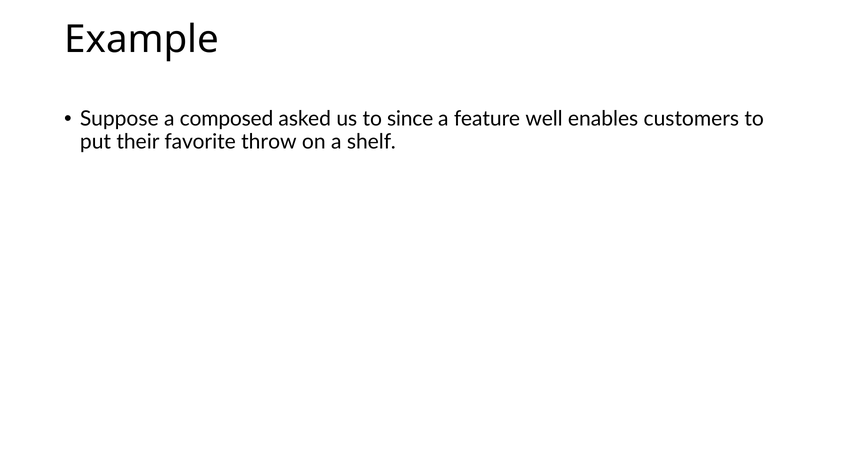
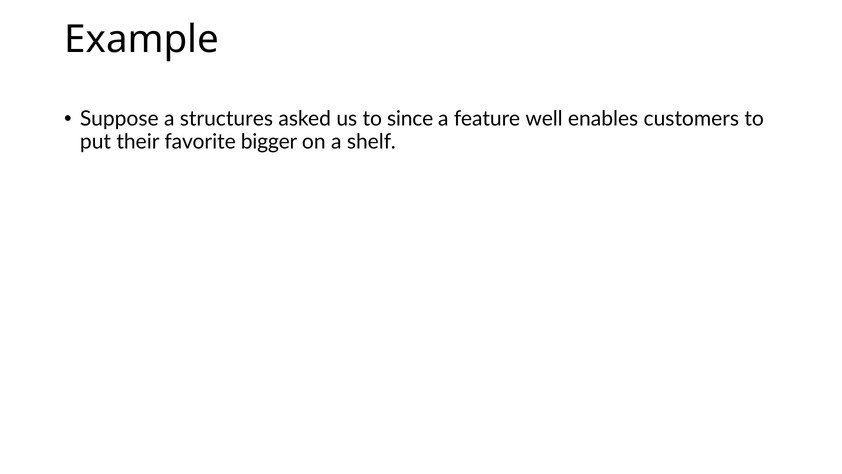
composed: composed -> structures (226, 119)
throw: throw -> bigger (269, 142)
